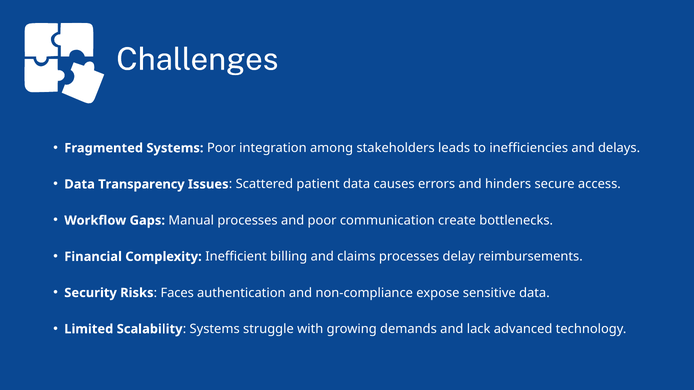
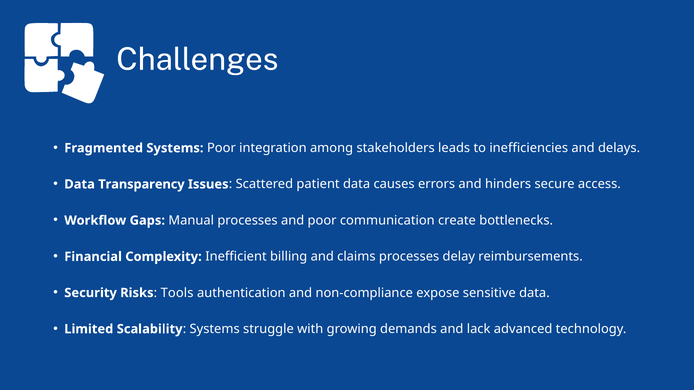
Faces: Faces -> Tools (177, 293)
